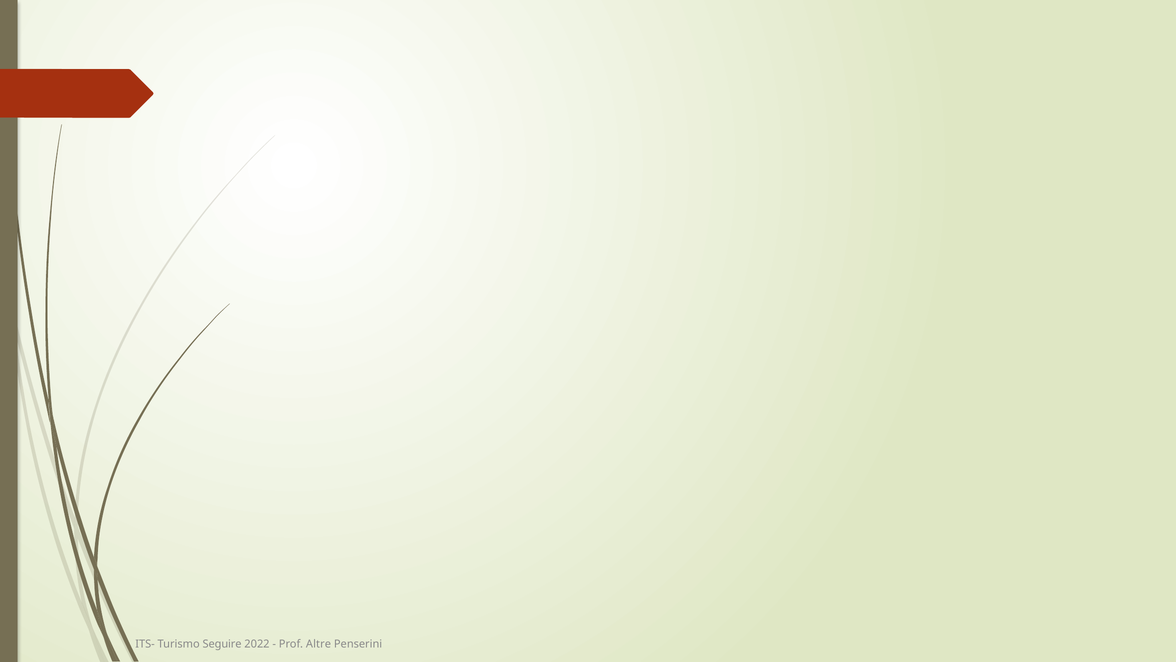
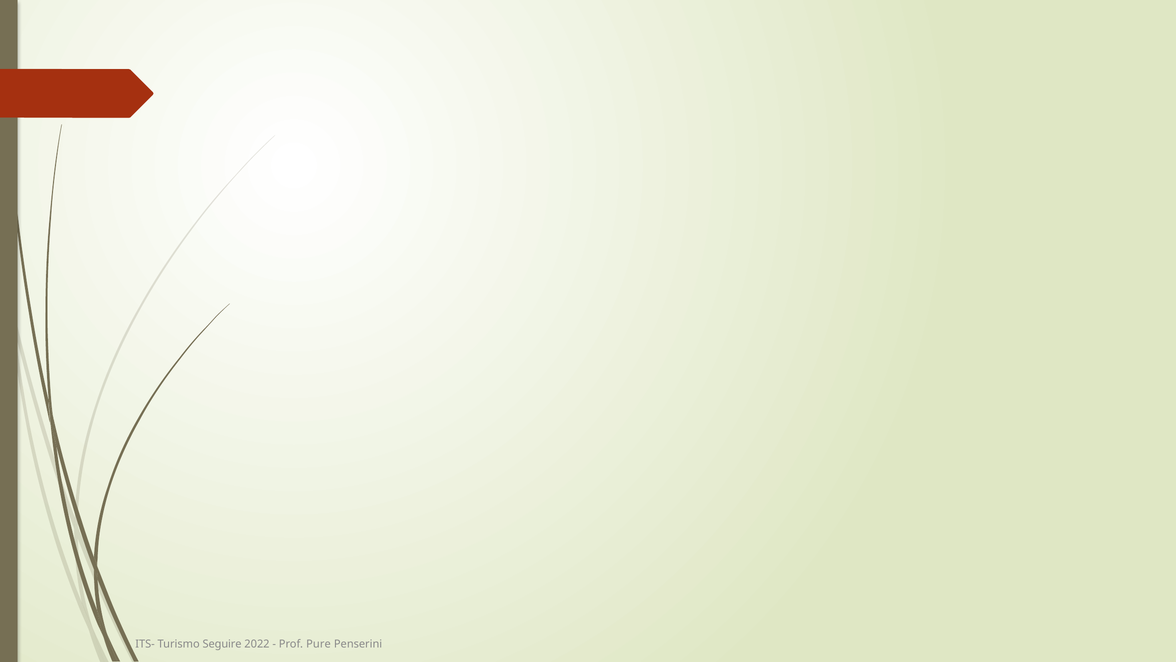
Altre: Altre -> Pure (318, 644)
